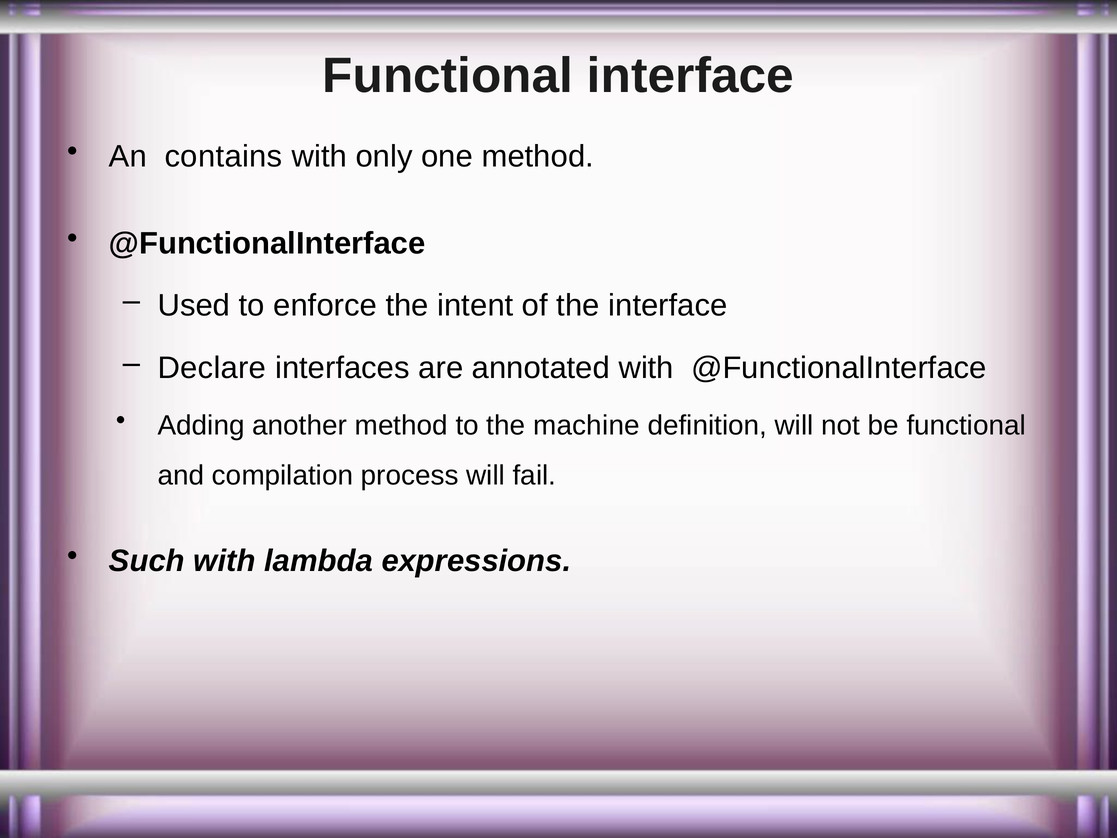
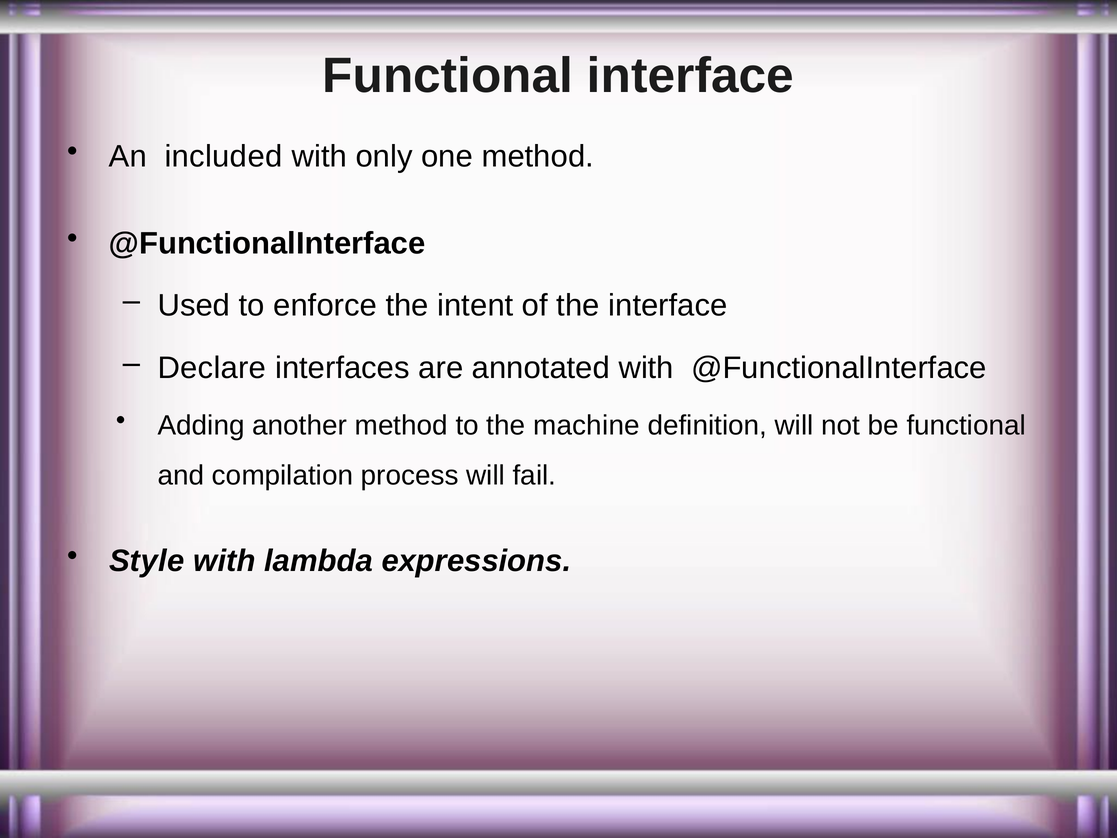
contains: contains -> included (223, 157)
Such: Such -> Style (147, 561)
